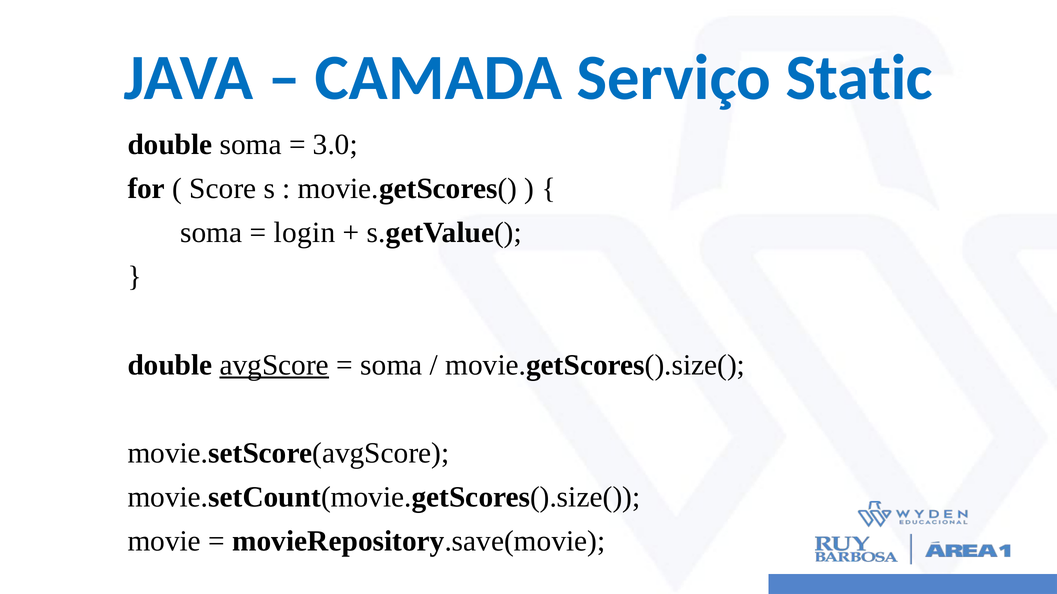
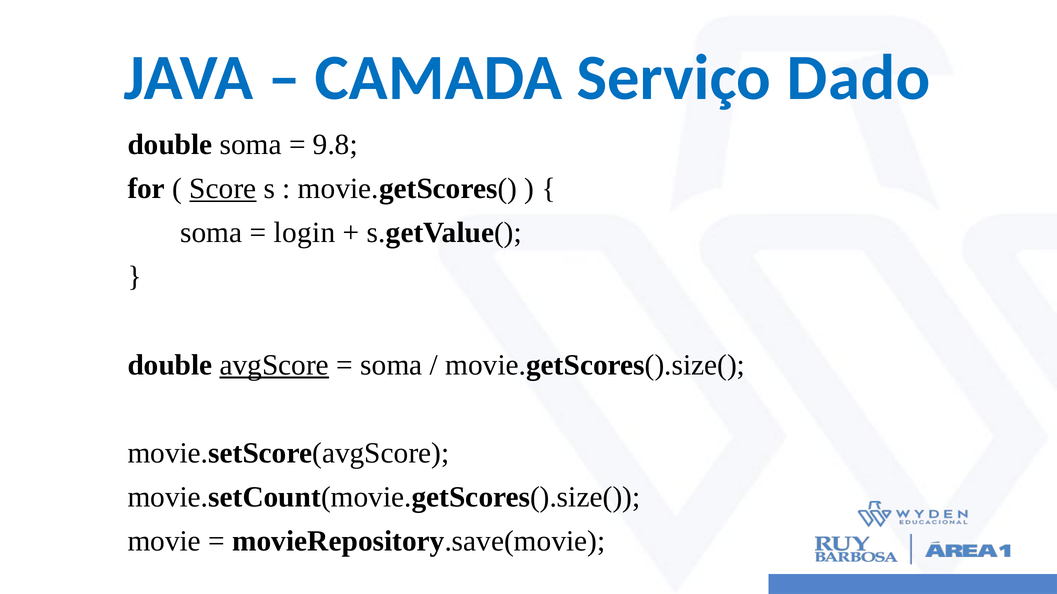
Static: Static -> Dado (859, 78)
3.0: 3.0 -> 9.8 (335, 145)
Score underline: none -> present (223, 189)
